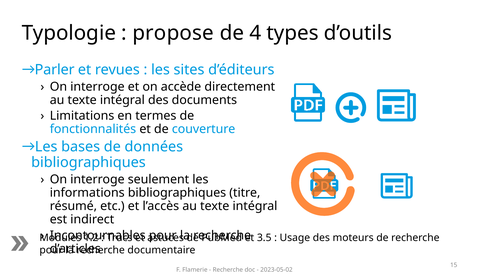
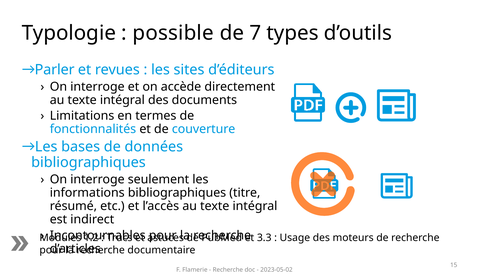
propose: propose -> possible (173, 33)
4: 4 -> 7 (255, 33)
3.5: 3.5 -> 3.3 (264, 238)
